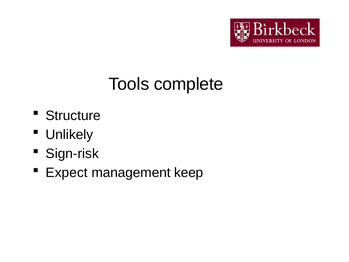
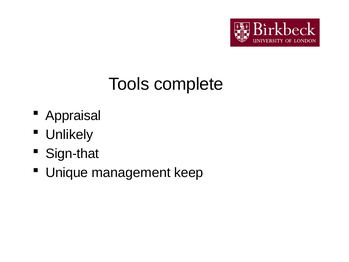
Structure: Structure -> Appraisal (73, 116)
Sign-risk: Sign-risk -> Sign-that (72, 154)
Expect: Expect -> Unique (67, 173)
